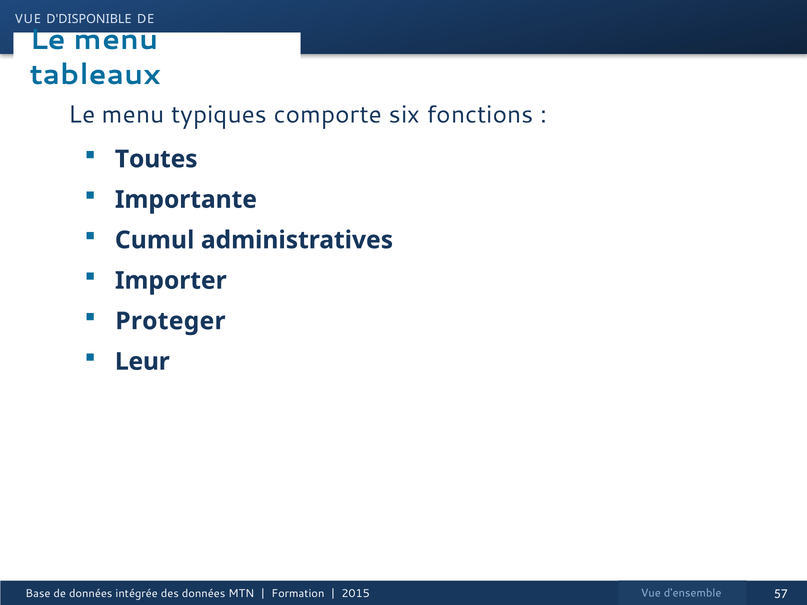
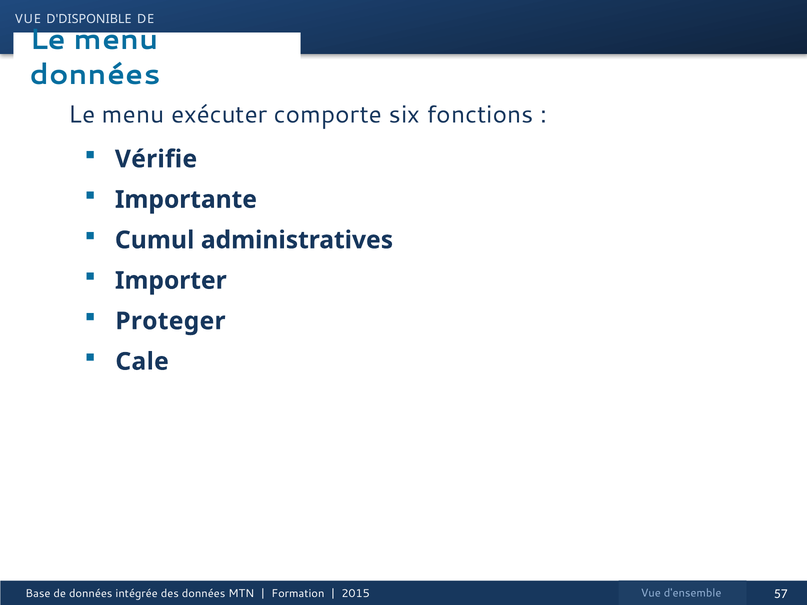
tableaux: tableaux -> données (95, 75)
typiques: typiques -> exécuter (219, 115)
Toutes: Toutes -> Vérifie (156, 159)
Leur: Leur -> Cale (142, 362)
